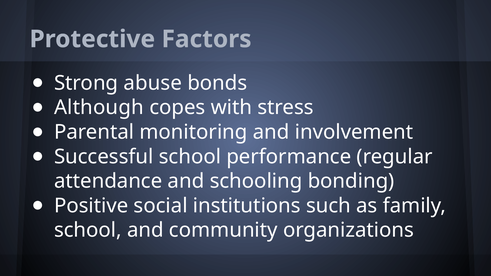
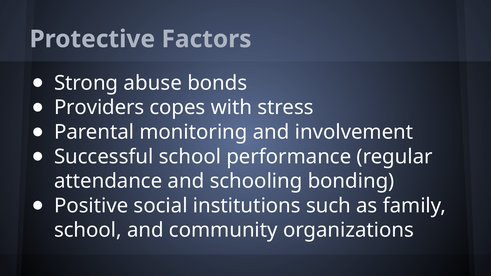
Although: Although -> Providers (99, 108)
